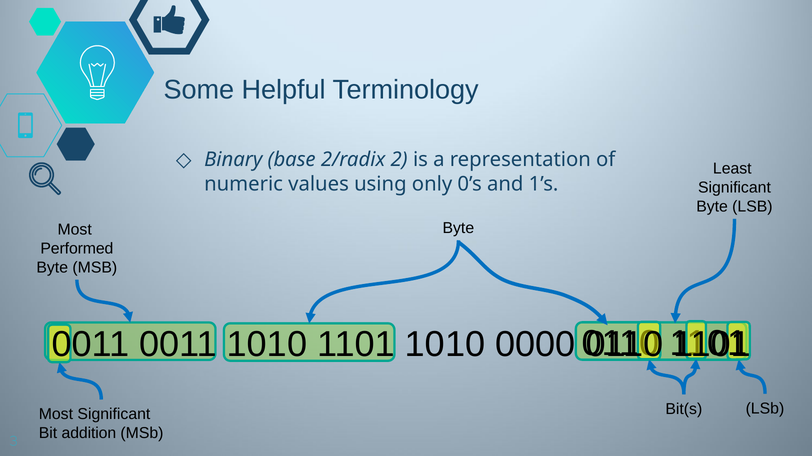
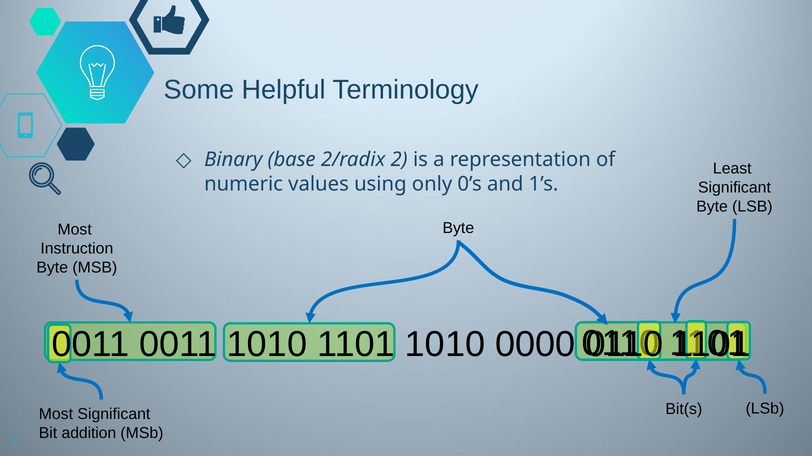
Performed: Performed -> Instruction (77, 249)
